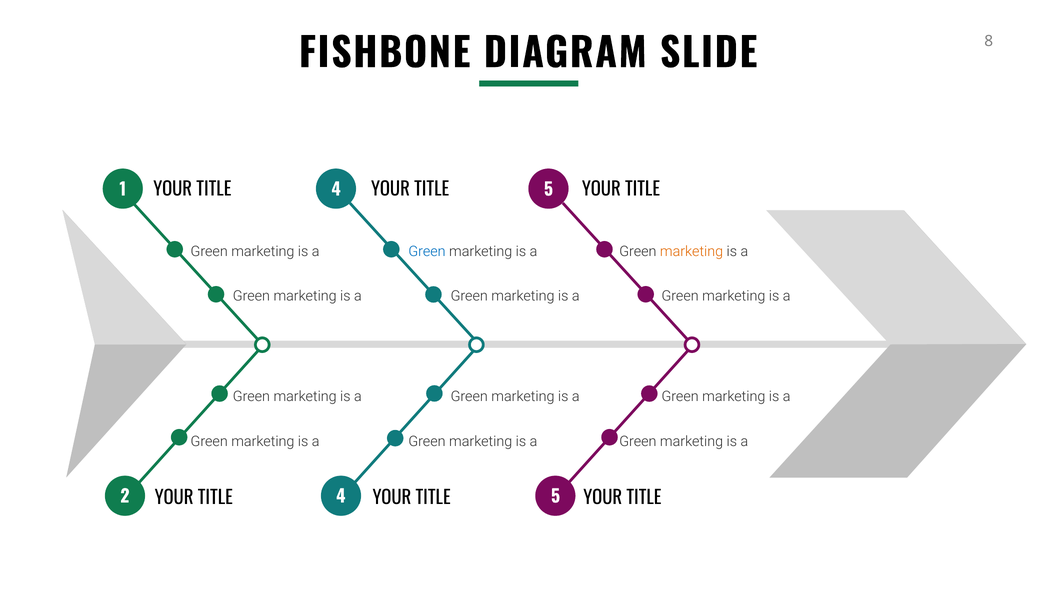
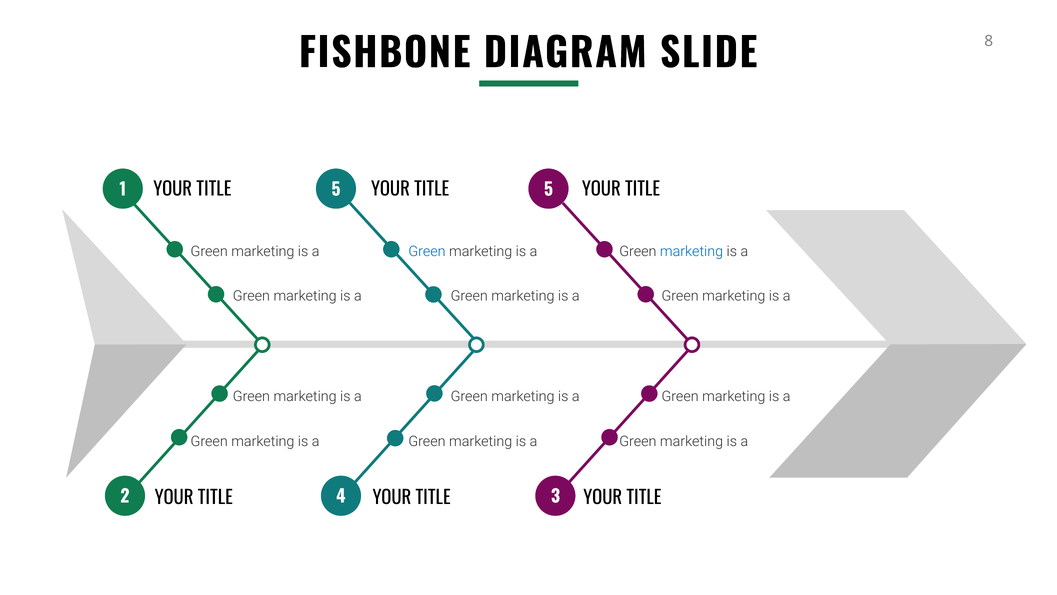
1 4: 4 -> 5 (336, 190)
marketing colour: orange -> blue (692, 252)
2 4 5: 5 -> 3 (556, 496)
